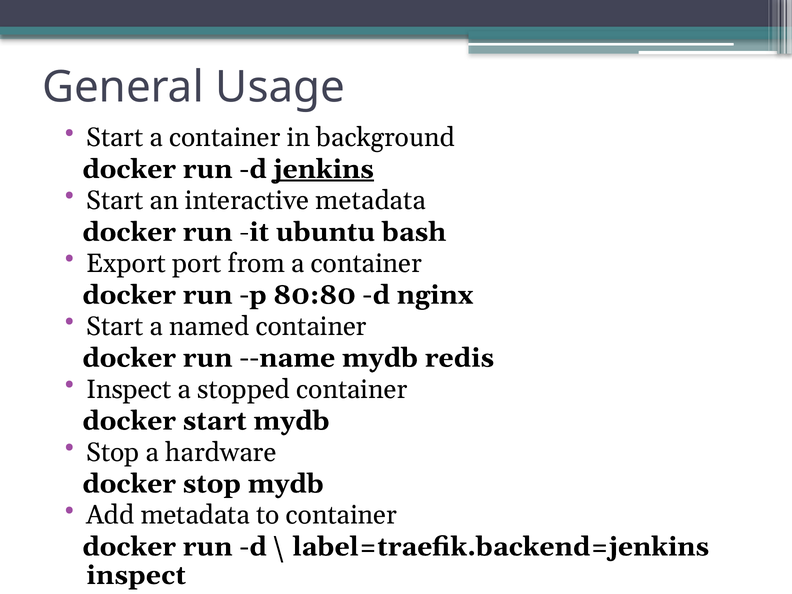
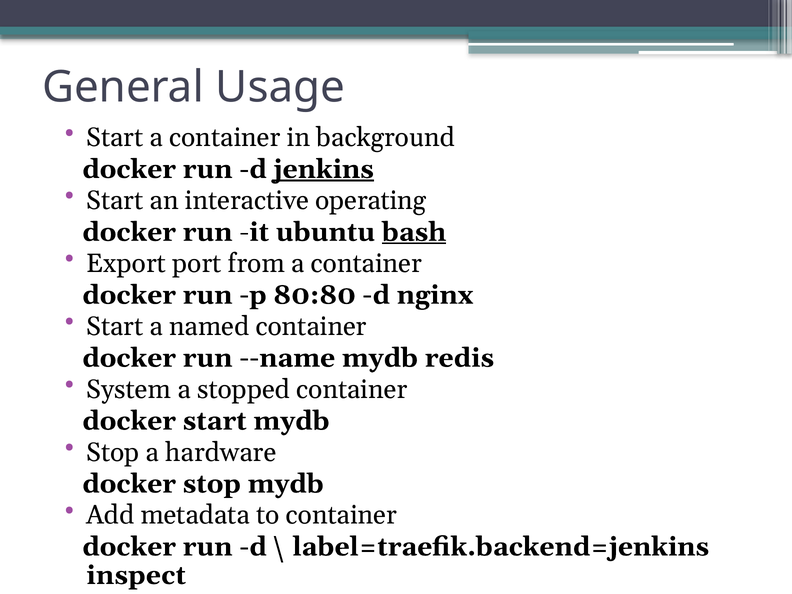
interactive metadata: metadata -> operating (371, 201)
bash underline: none -> present (414, 232)
Inspect: Inspect -> System (129, 389)
